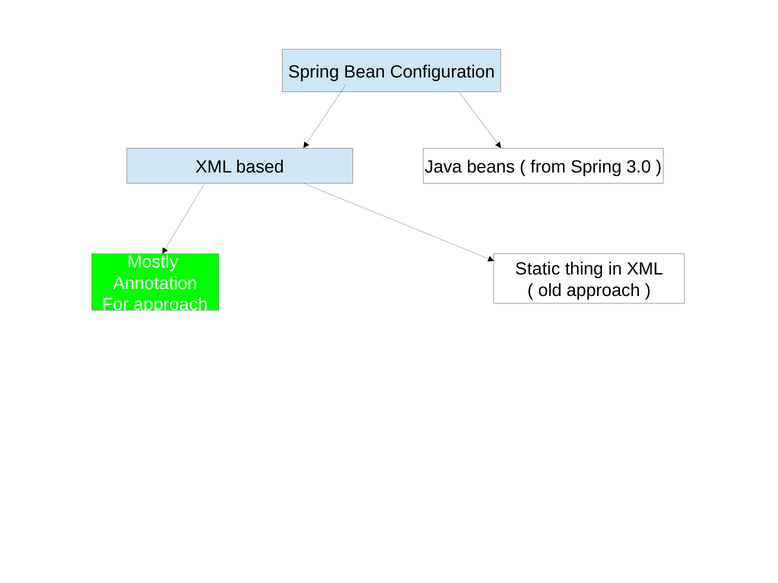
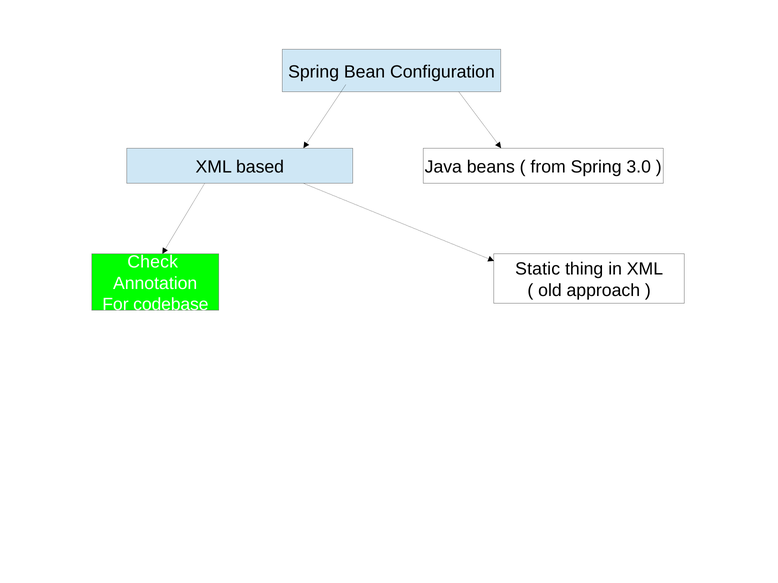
Mostly: Mostly -> Check (153, 262)
For approach: approach -> codebase (171, 305)
